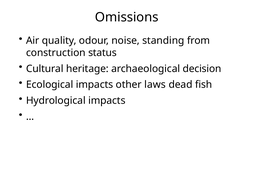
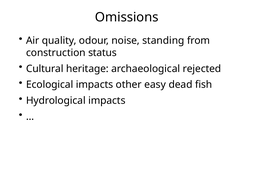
decision: decision -> rejected (202, 69)
laws: laws -> easy (155, 85)
